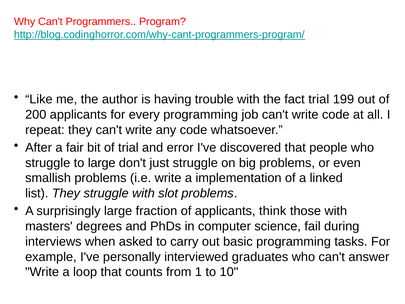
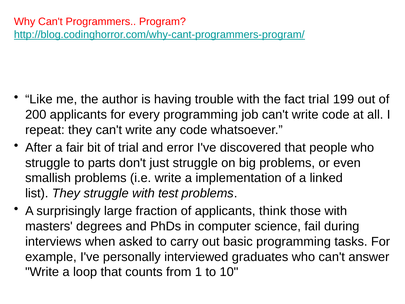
to large: large -> parts (102, 163)
slot: slot -> test (168, 193)
